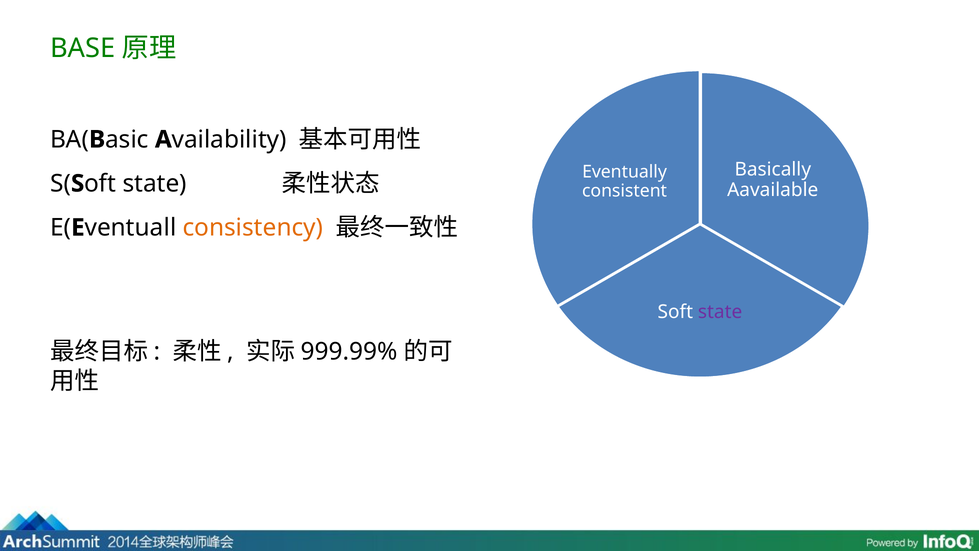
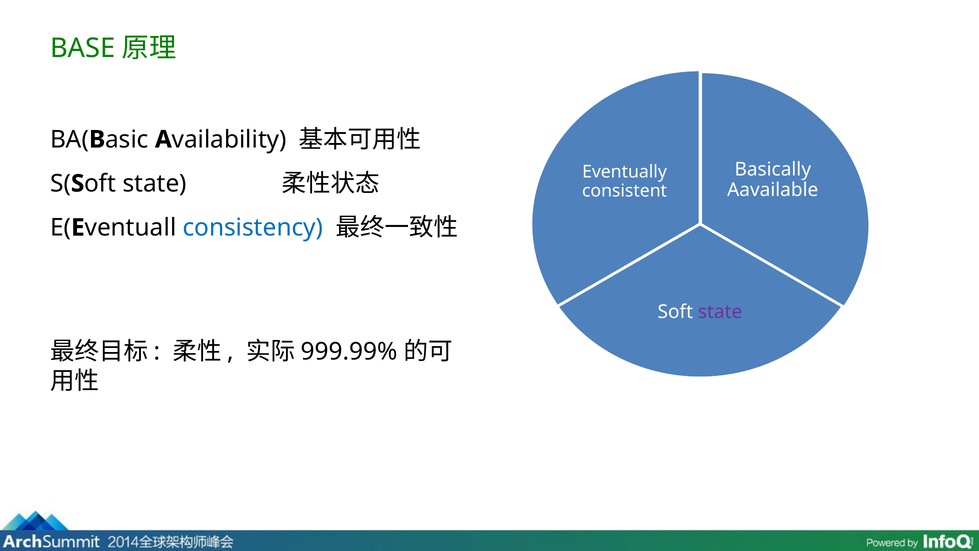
consistency colour: orange -> blue (253, 228)
